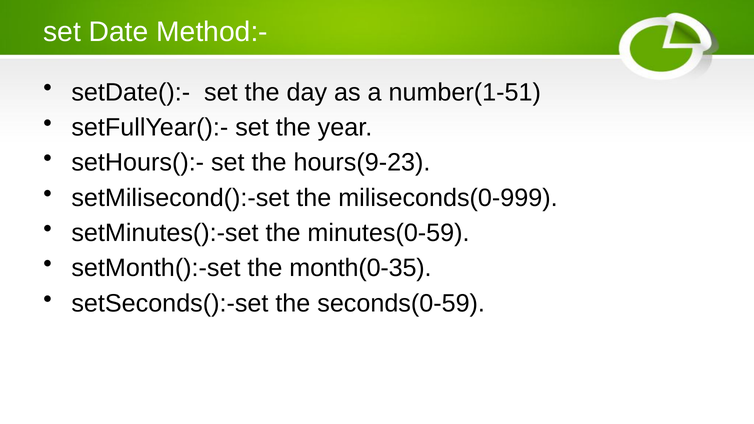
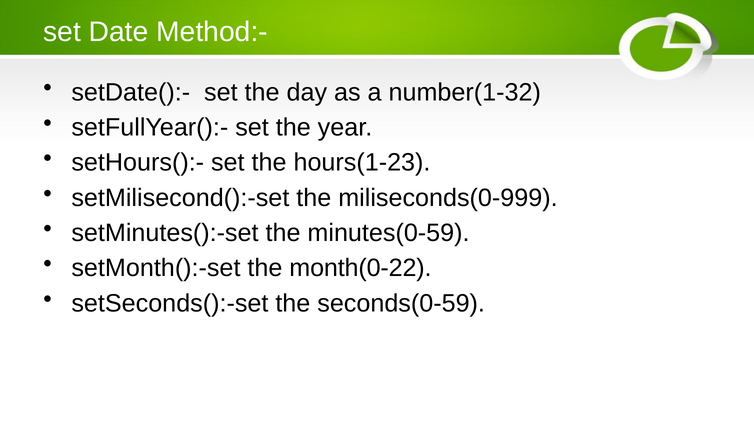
number(1-51: number(1-51 -> number(1-32 (465, 92)
hours(9-23: hours(9-23 -> hours(1-23 (362, 163)
month(0-35: month(0-35 -> month(0-22 (360, 268)
